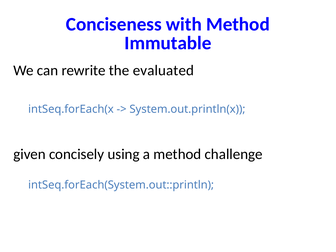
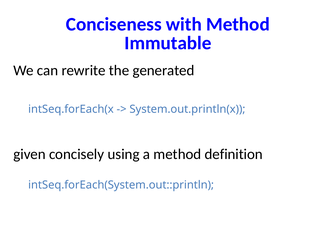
evaluated: evaluated -> generated (164, 70)
challenge: challenge -> definition (234, 154)
